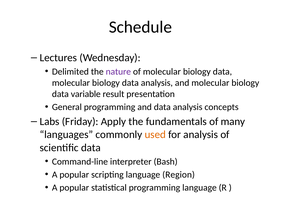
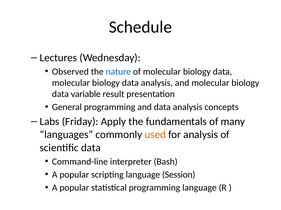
Delimited: Delimited -> Observed (70, 72)
nature colour: purple -> blue (118, 72)
Region: Region -> Session (179, 175)
